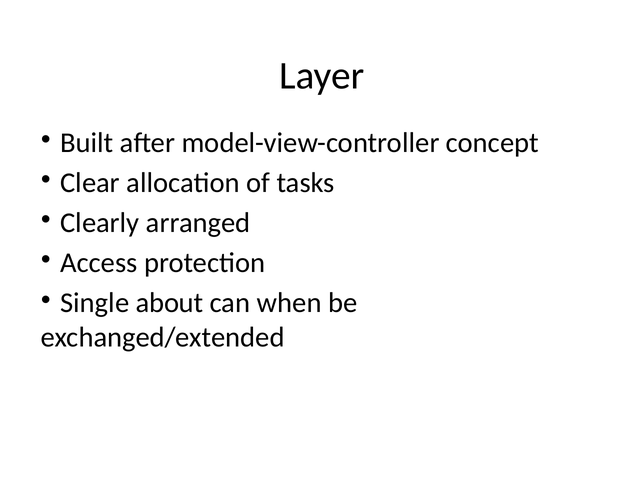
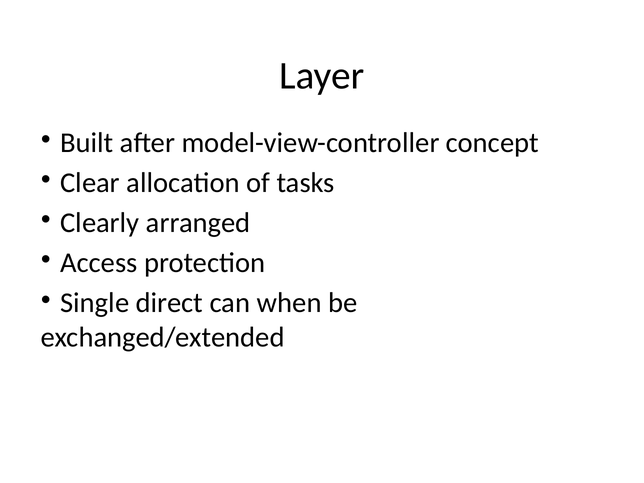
about: about -> direct (169, 303)
